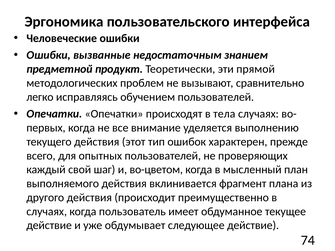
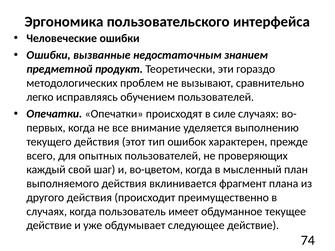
прямой: прямой -> гораздо (256, 69)
тела: тела -> силе (224, 114)
